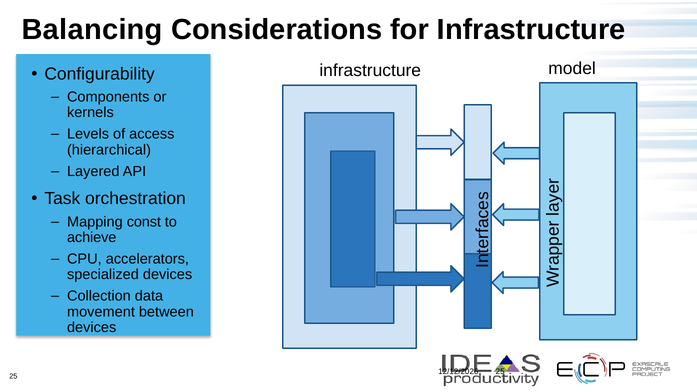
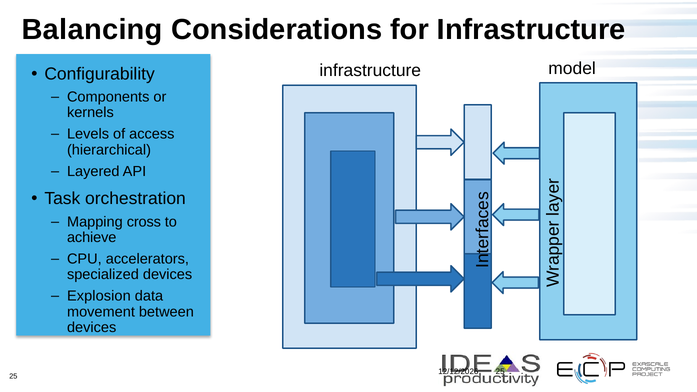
const: const -> cross (144, 222)
Collection: Collection -> Explosion (99, 296)
